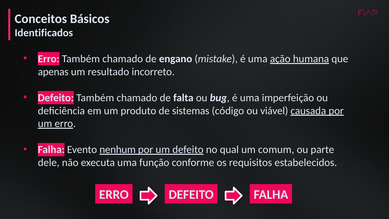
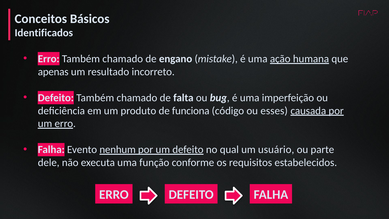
sistemas: sistemas -> funciona (191, 111)
viável: viável -> esses (274, 111)
comum: comum -> usuário (276, 150)
